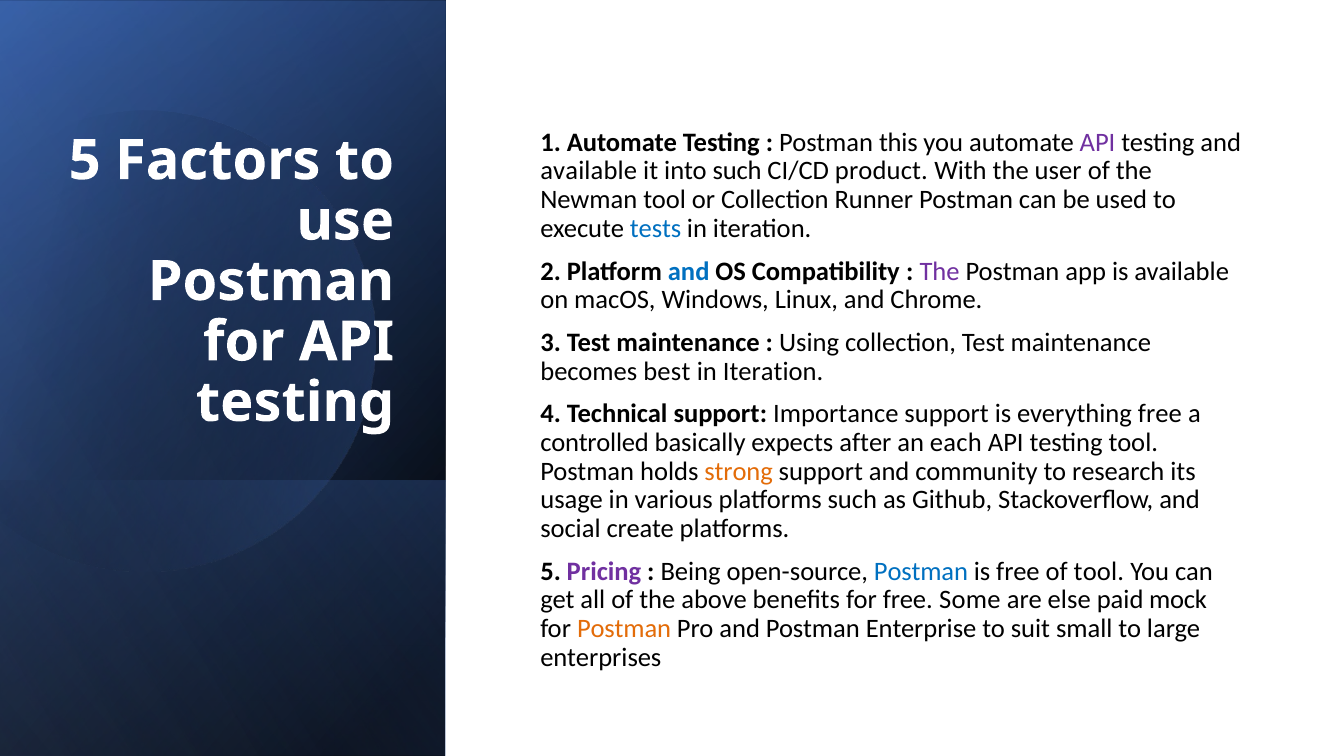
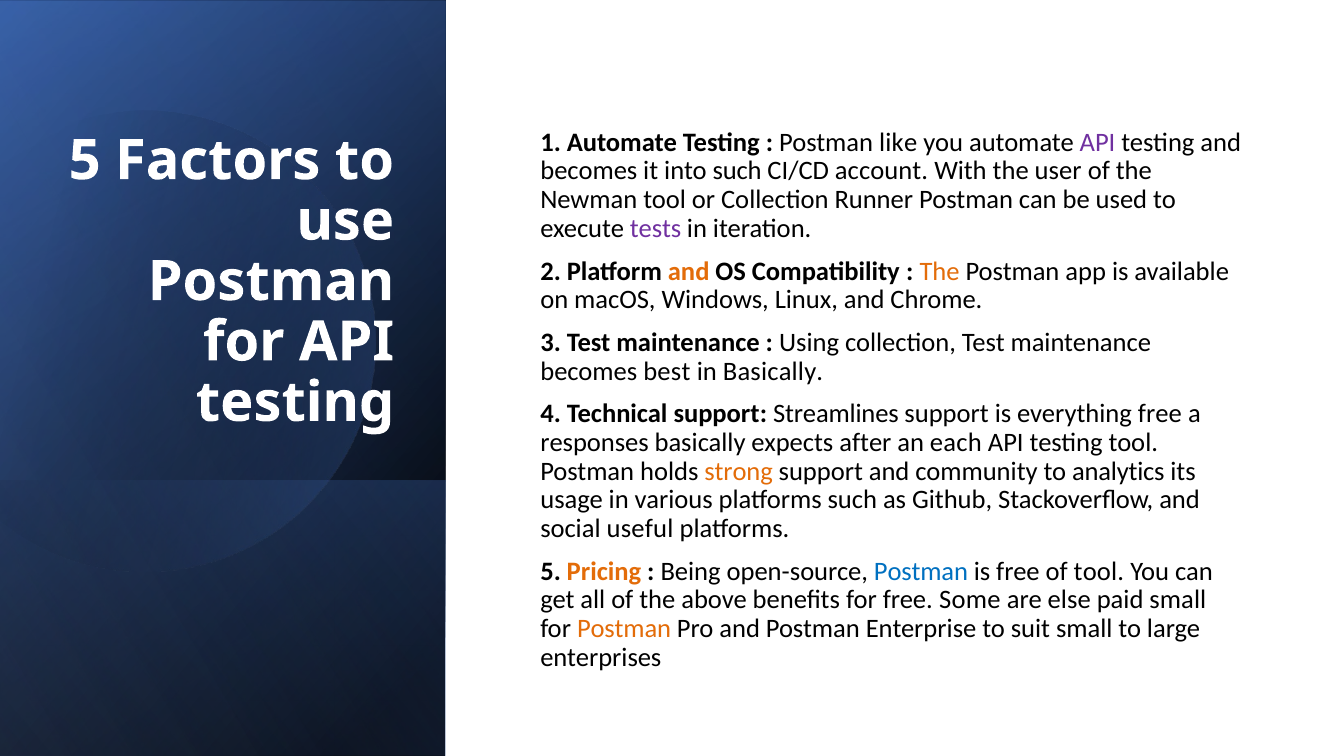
this: this -> like (898, 142)
available: available -> becomes (589, 171)
product: product -> account (881, 171)
tests colour: blue -> purple (656, 229)
and colour: blue -> orange (689, 271)
The colour: purple -> orange (940, 271)
Iteration: Iteration -> Basically (773, 371)
Importance: Importance -> Streamlines (836, 414)
controlled: controlled -> responses (595, 443)
research: research -> analytics (1118, 471)
create: create -> useful (640, 529)
Pricing colour: purple -> orange (604, 571)
paid mock: mock -> small (1178, 600)
